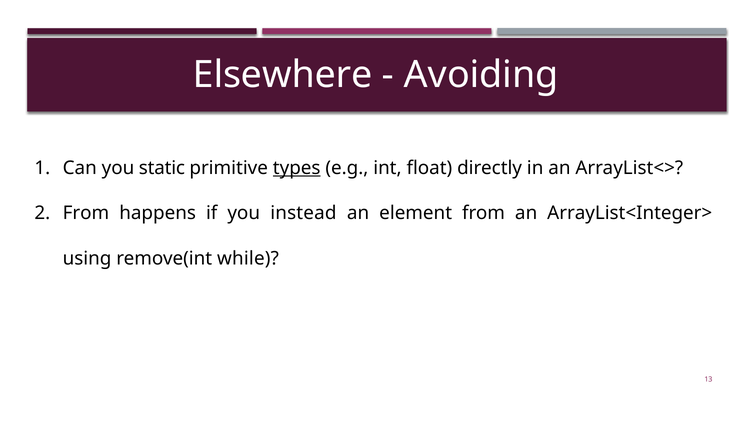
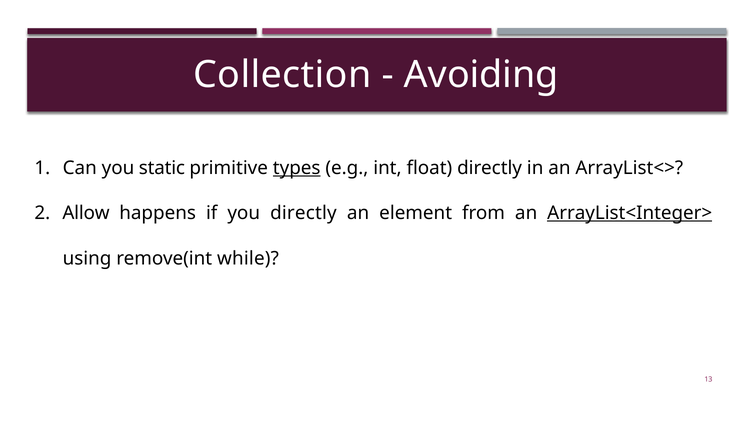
Elsewhere: Elsewhere -> Collection (282, 75)
From: From -> Allow (86, 213)
you instead: instead -> directly (303, 213)
ArrayList<Integer> underline: none -> present (630, 213)
